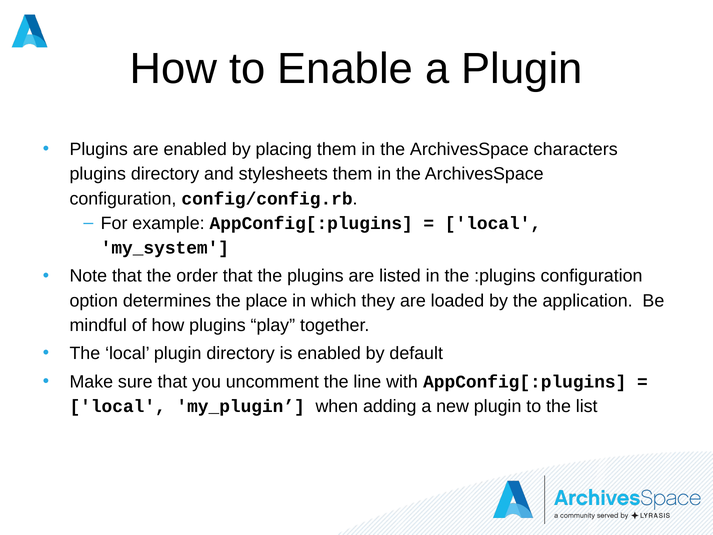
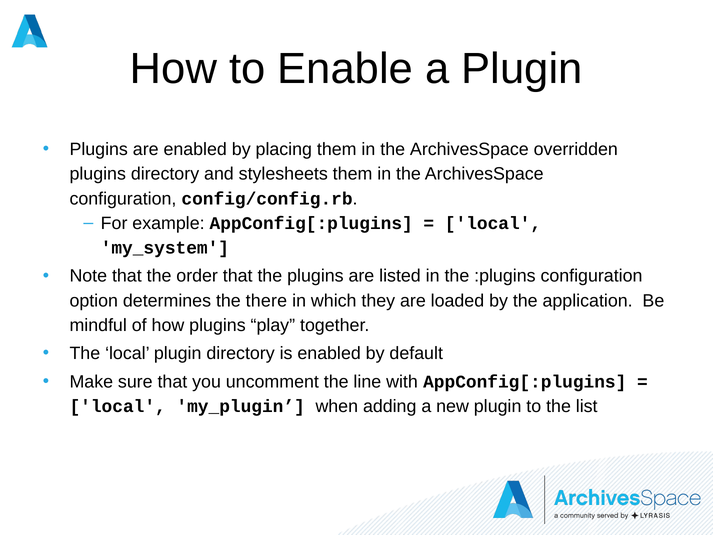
characters: characters -> overridden (576, 149)
place: place -> there (266, 301)
